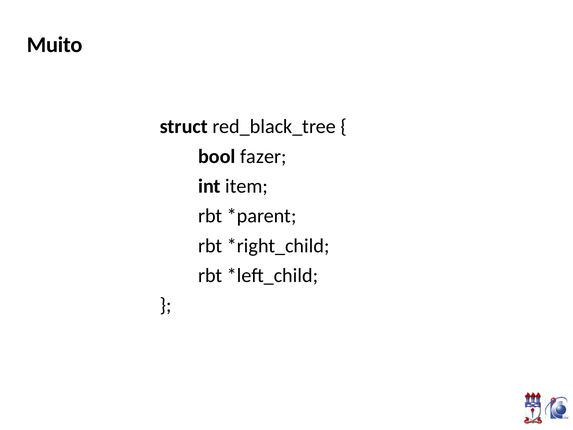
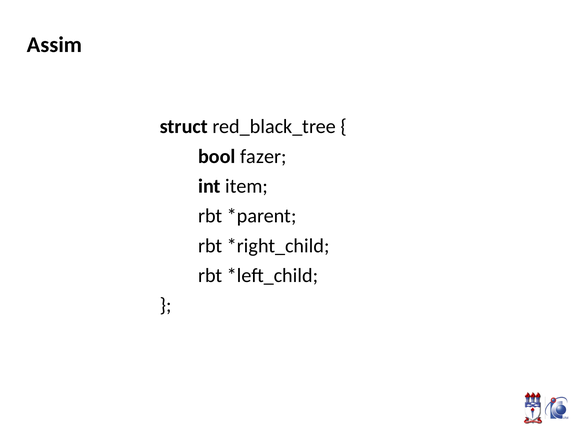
Muito: Muito -> Assim (55, 45)
